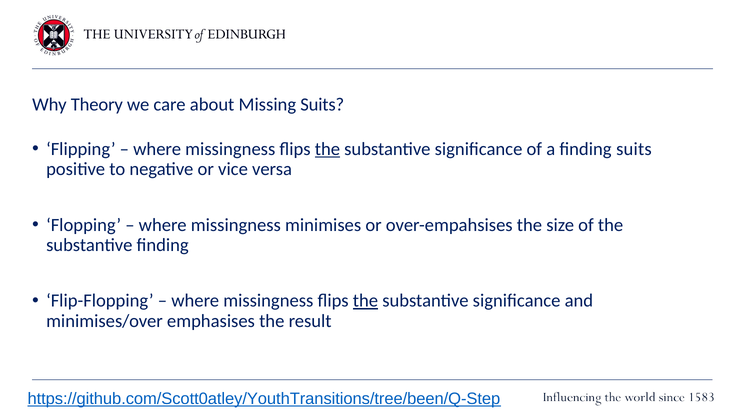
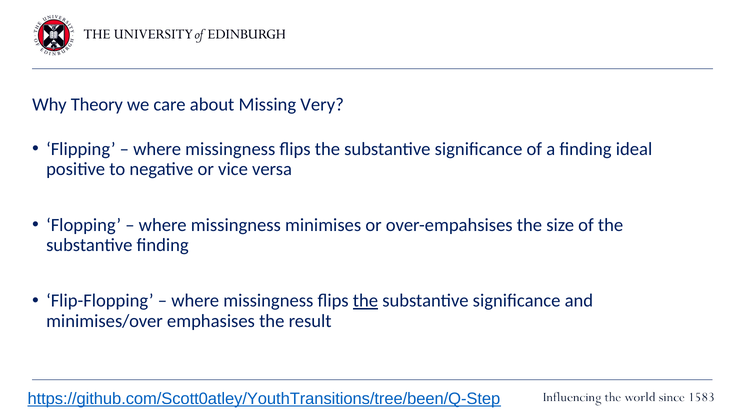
Missing Suits: Suits -> Very (322, 105)
the underline: present -> none (327, 149)
finding suits: suits -> ideal (634, 149)
